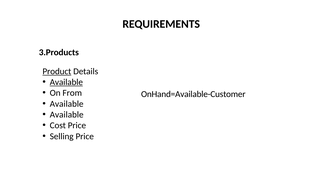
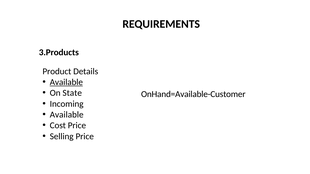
Product underline: present -> none (57, 71)
From: From -> State (72, 93)
Available: Available -> Incoming (67, 104)
